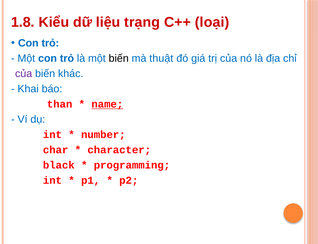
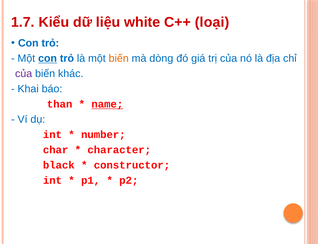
1.8: 1.8 -> 1.7 (23, 22)
trạng: trạng -> white (142, 22)
con underline: none -> present (48, 58)
biến colour: black -> orange (119, 58)
thuật: thuật -> dòng (161, 58)
programming: programming -> constructor (132, 165)
